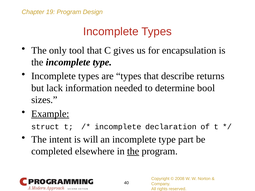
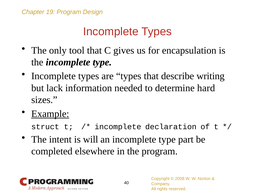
returns: returns -> writing (211, 76)
bool: bool -> hard (206, 88)
the underline: present -> none (133, 151)
